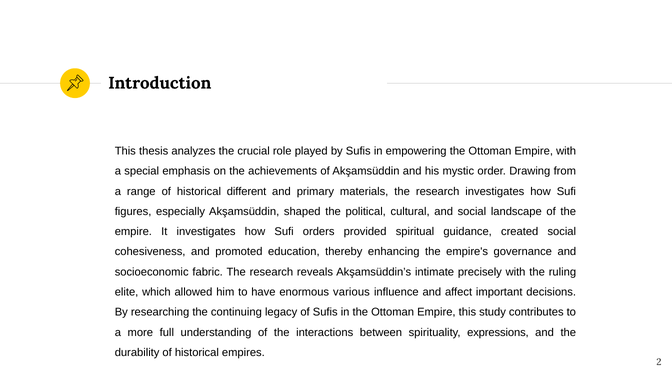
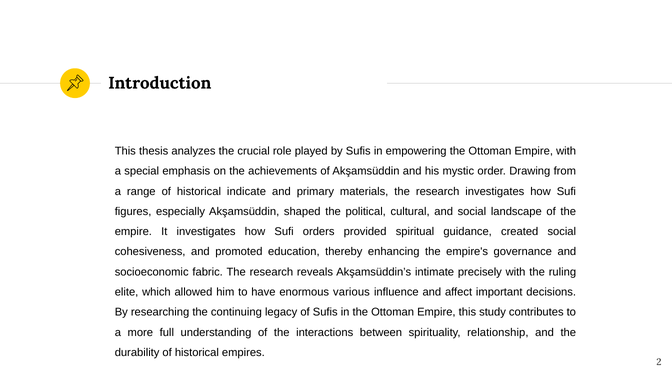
different: different -> indicate (246, 191)
expressions: expressions -> relationship (498, 332)
